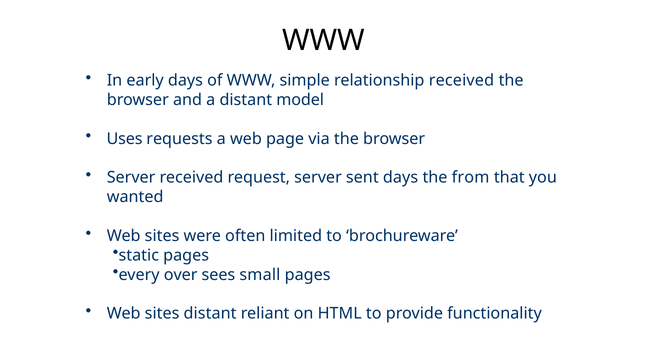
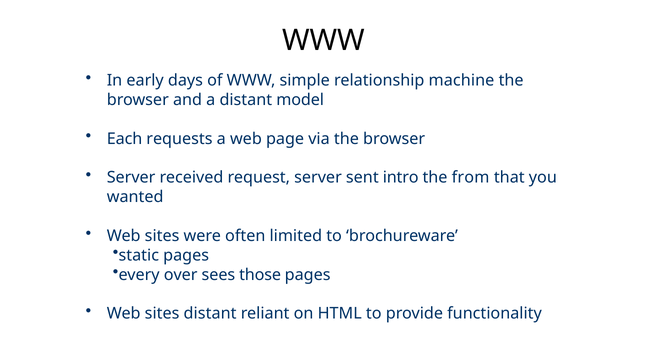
relationship received: received -> machine (461, 81)
Uses: Uses -> Each (125, 139)
sent days: days -> intro (401, 178)
small: small -> those (260, 275)
